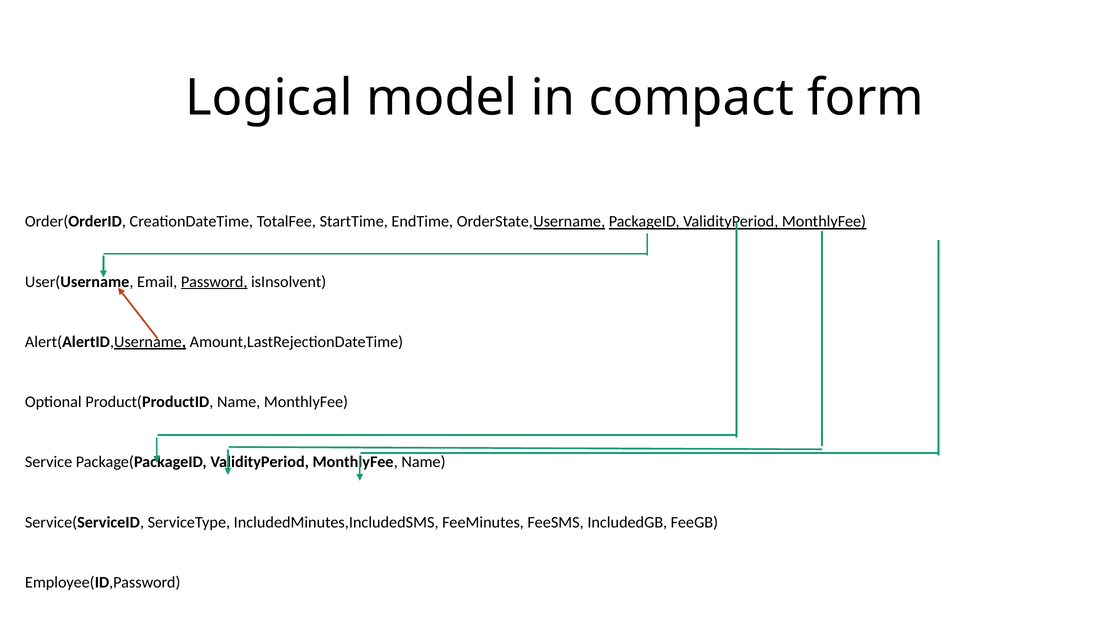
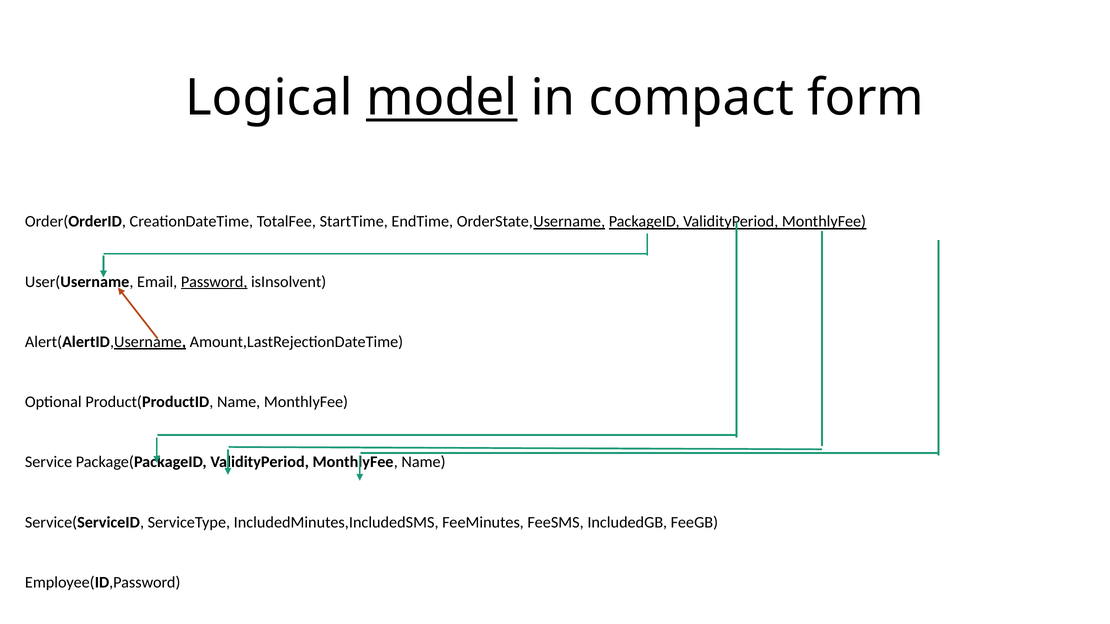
model underline: none -> present (442, 98)
